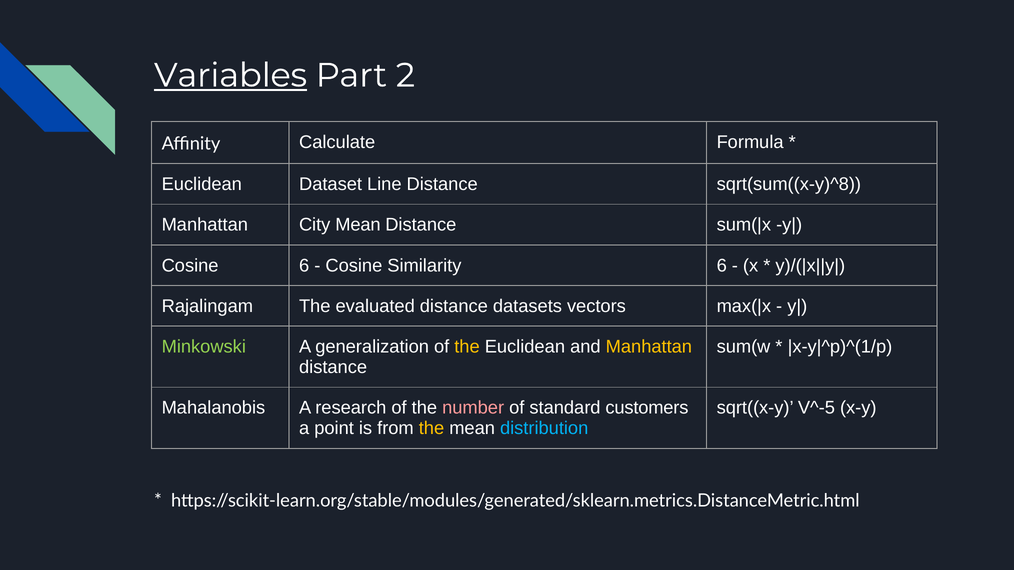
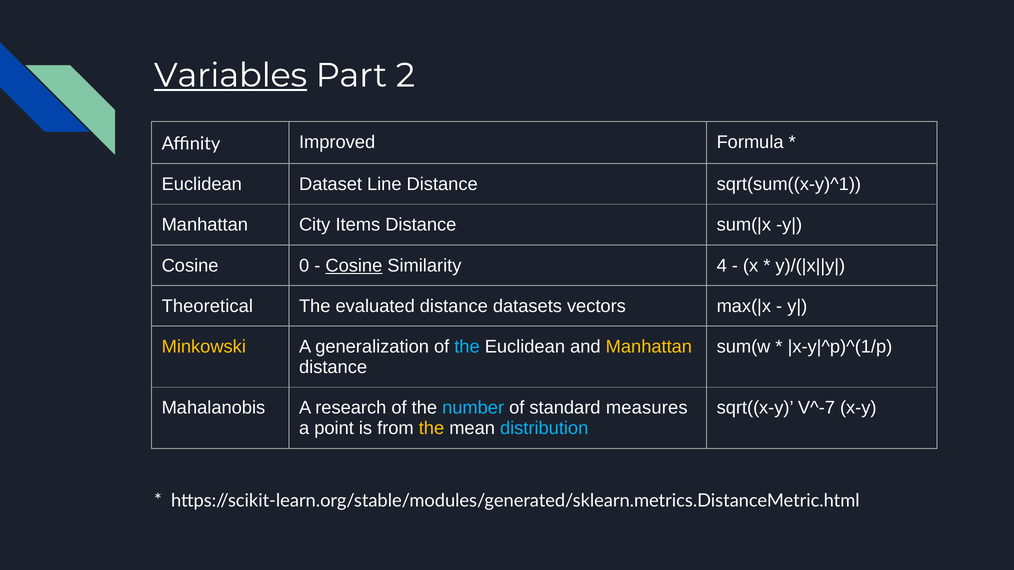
Calculate: Calculate -> Improved (337, 142)
sqrt(sum((x-y)^8: sqrt(sum((x-y)^8 -> sqrt(sum((x-y)^1 (789, 184)
City Mean: Mean -> Items (358, 225)
Cosine 6: 6 -> 0 (304, 266)
Cosine underline: none -> present (354, 266)
Similarity 6: 6 -> 4 (722, 266)
Rajalingam: Rajalingam -> Theoretical (207, 306)
Minkowski colour: light green -> yellow (204, 347)
the colour: yellow -> light blue (467, 347)
number colour: pink -> light blue (473, 408)
customers: customers -> measures (647, 408)
V^-5: V^-5 -> V^-7 (816, 408)
